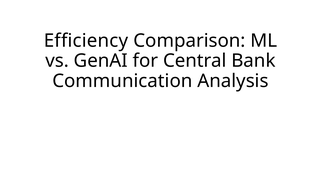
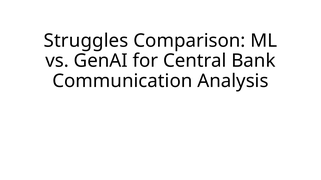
Efficiency: Efficiency -> Struggles (86, 41)
